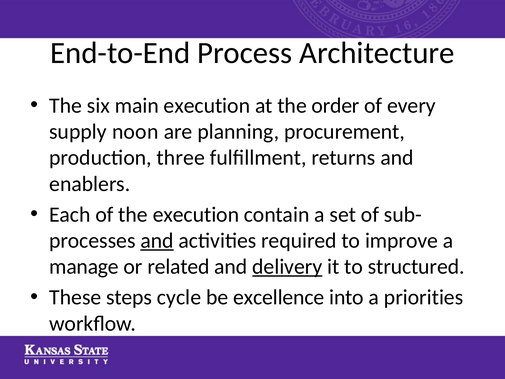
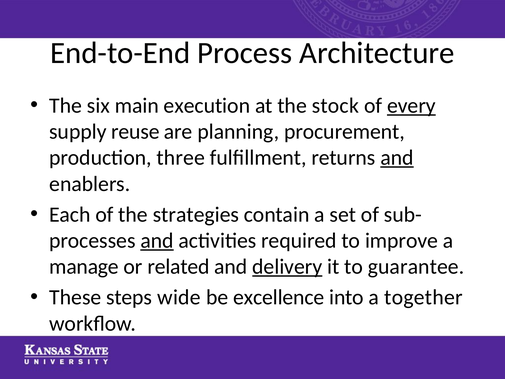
order: order -> stock (335, 105)
every underline: none -> present (411, 105)
noon: noon -> reuse (135, 132)
and underline: none -> present (397, 158)
the execution: execution -> strategies (196, 214)
structured: structured -> guarantee (416, 267)
cycle: cycle -> wide (179, 297)
priorities: priorities -> together (423, 297)
